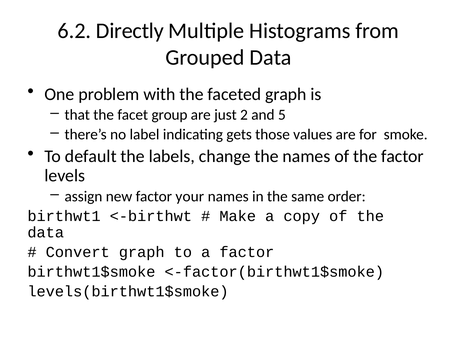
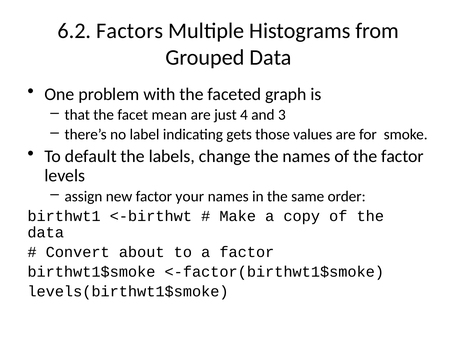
Directly: Directly -> Factors (130, 31)
group: group -> mean (169, 115)
2: 2 -> 4 (244, 115)
5: 5 -> 3 (282, 115)
Convert graph: graph -> about (142, 252)
